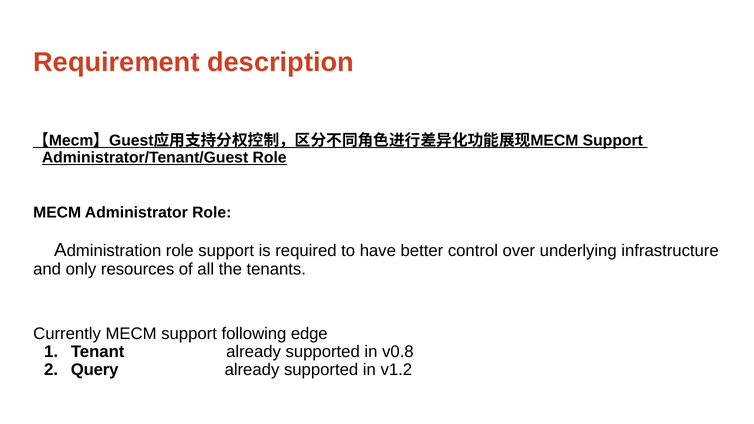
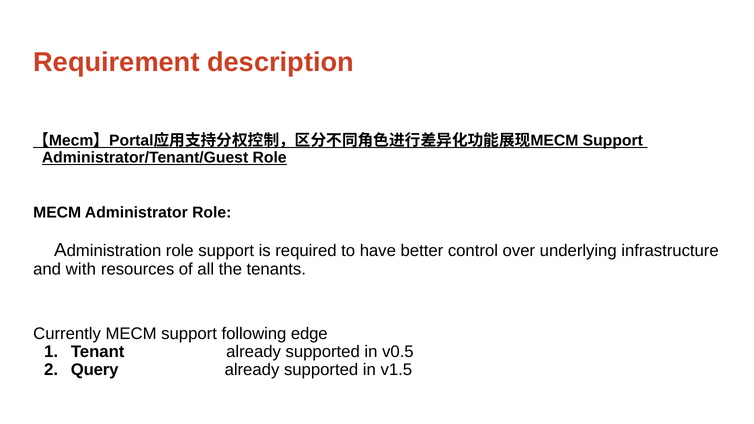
Guest: Guest -> Portal (131, 141)
only: only -> with (81, 269)
v0.8: v0.8 -> v0.5 (398, 352)
v1.2: v1.2 -> v1.5 (396, 370)
